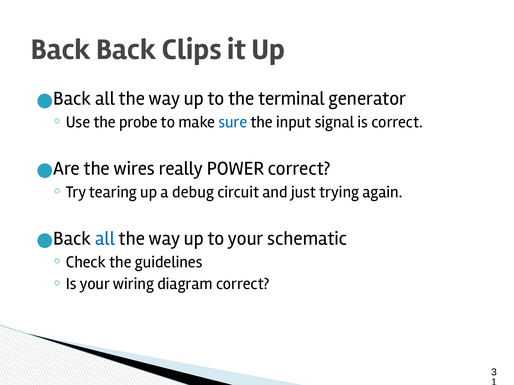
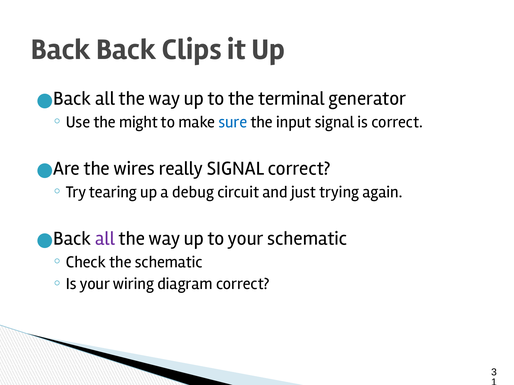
probe: probe -> might (138, 122)
really POWER: POWER -> SIGNAL (236, 169)
all colour: blue -> purple (105, 239)
the guidelines: guidelines -> schematic (169, 262)
